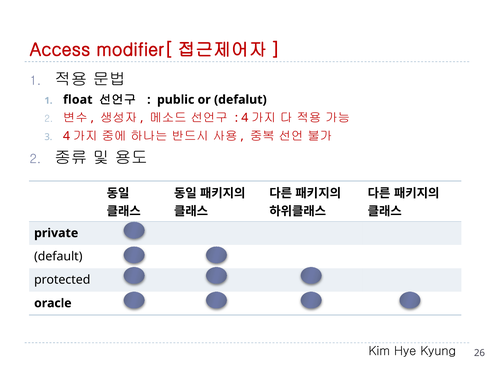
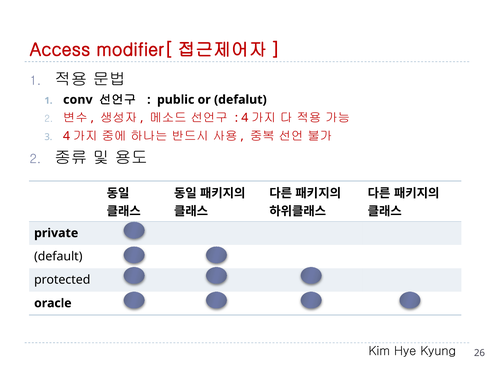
float: float -> conv (78, 100)
